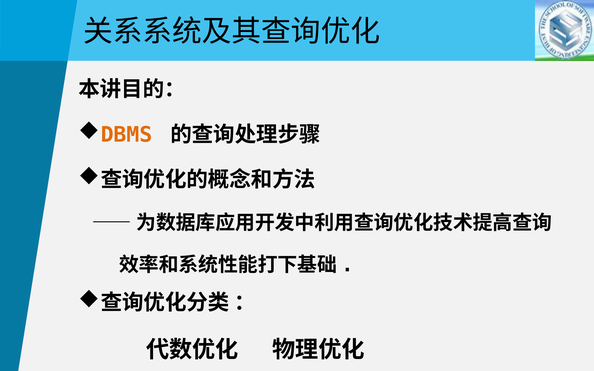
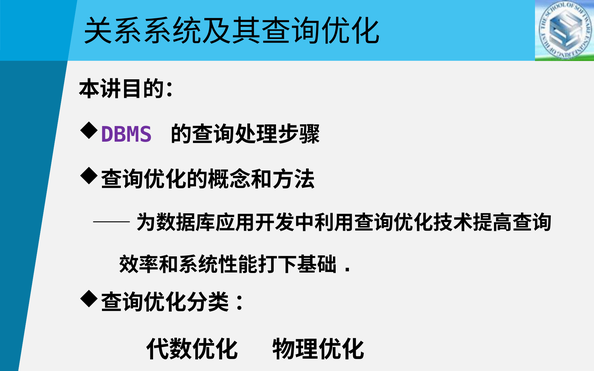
DBMS colour: orange -> purple (127, 135)
